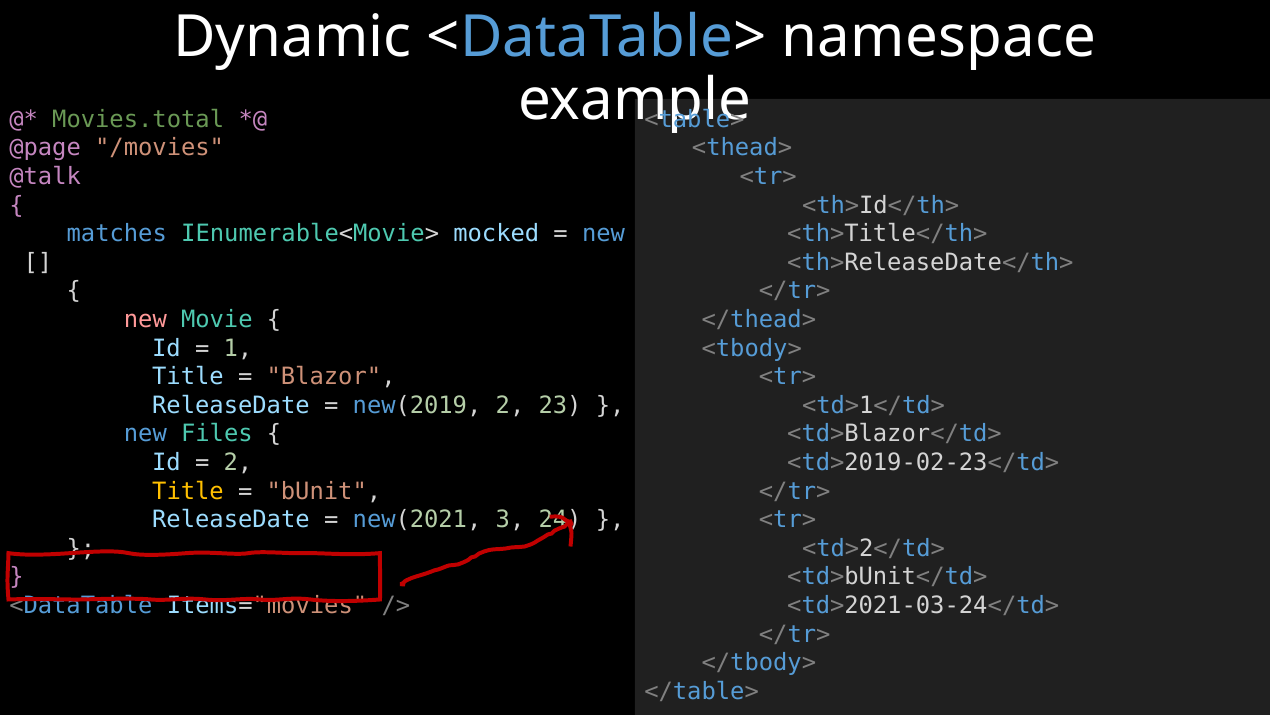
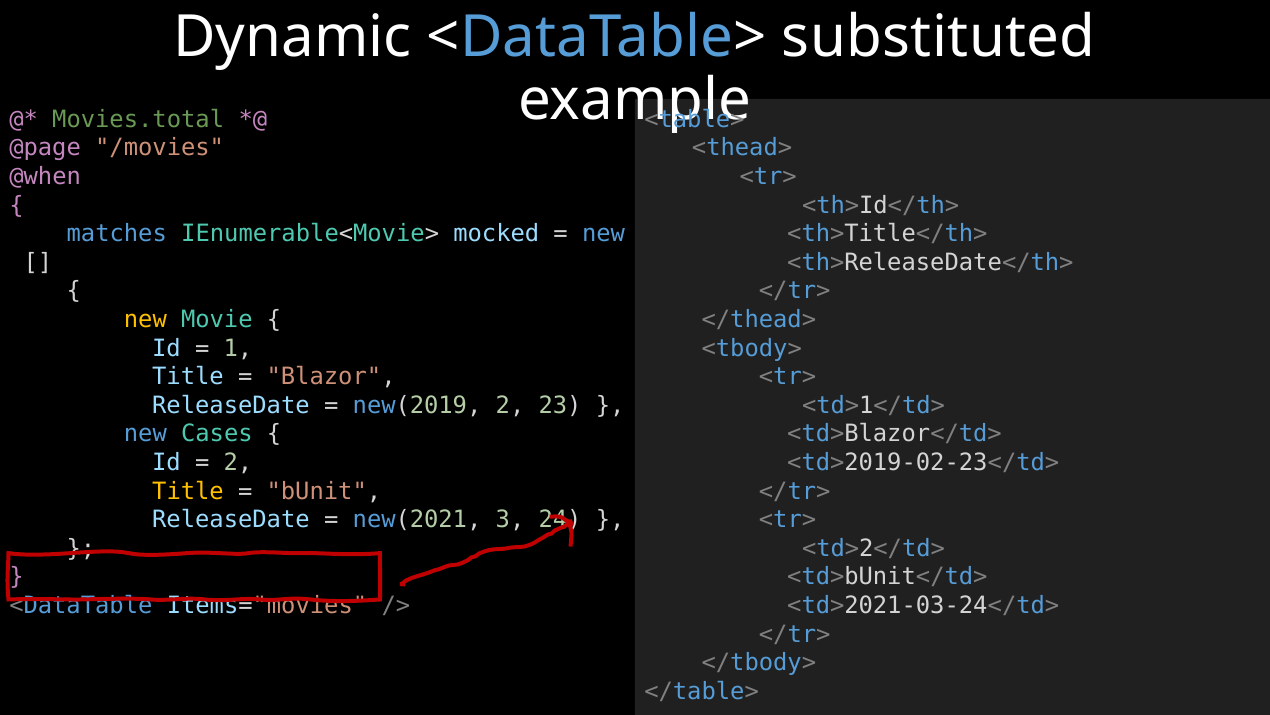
namespace: namespace -> substituted (939, 37)
@talk: @talk -> @when (45, 177)
new colour: pink -> yellow (145, 319)
Files: Files -> Cases (217, 434)
